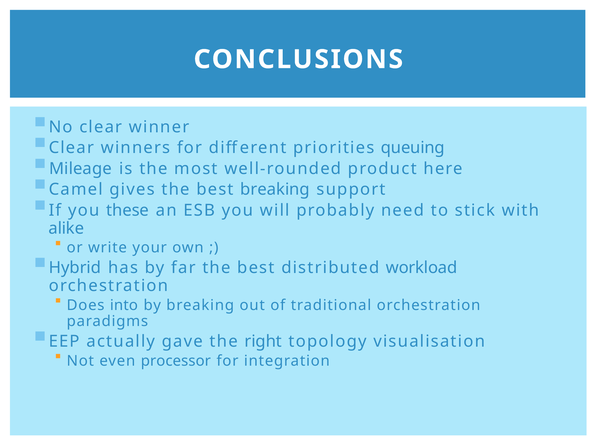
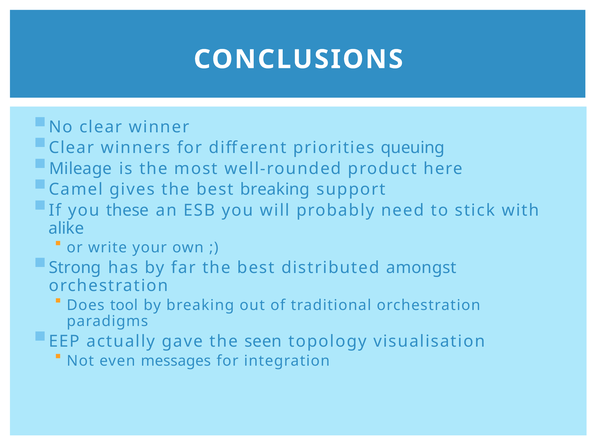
Hybrid: Hybrid -> Strong (75, 268)
workload: workload -> amongst (421, 268)
into: into -> tool (124, 306)
right: right -> seen (263, 342)
processor: processor -> messages (176, 361)
